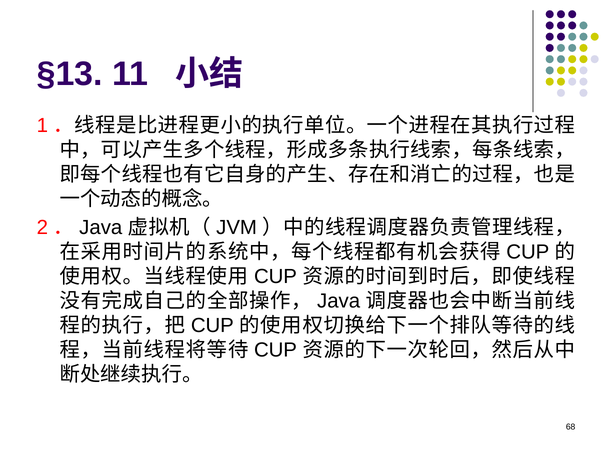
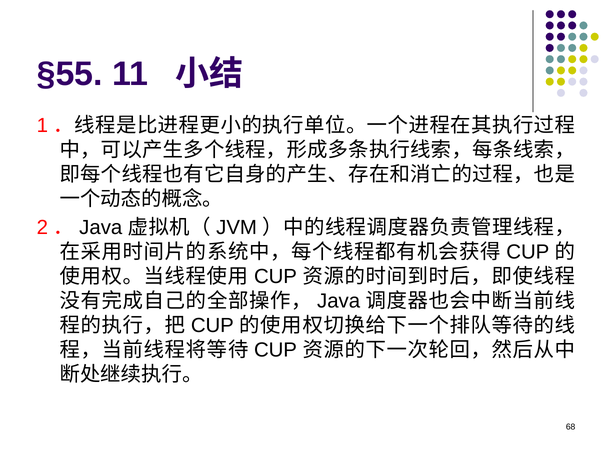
§13: §13 -> §55 (70, 74)
